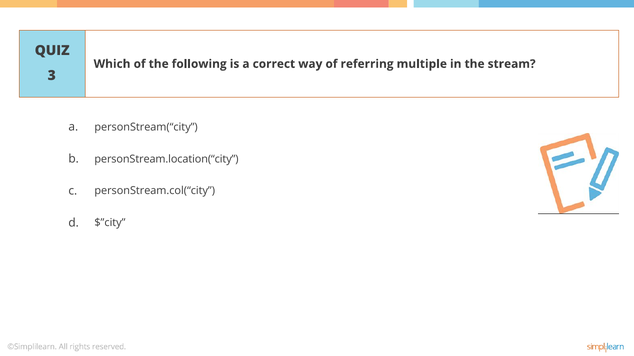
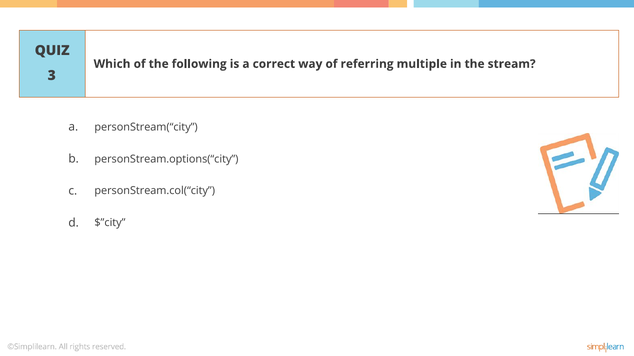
personStream.location(“city: personStream.location(“city -> personStream.options(“city (166, 160)
